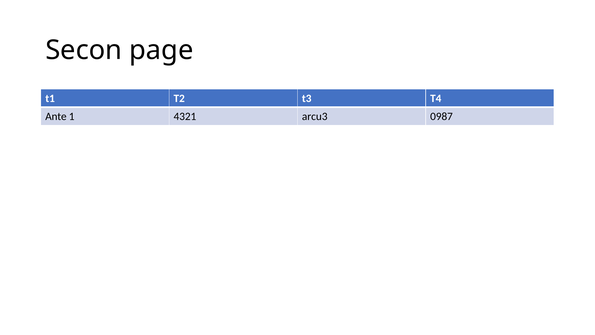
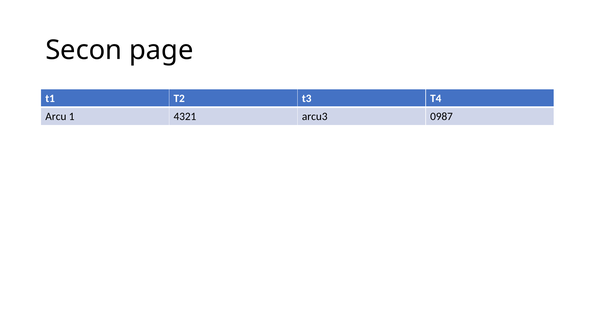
Ante: Ante -> Arcu (56, 116)
